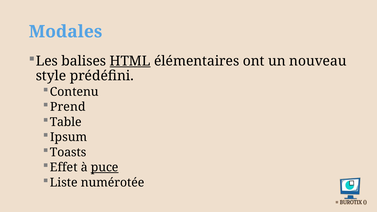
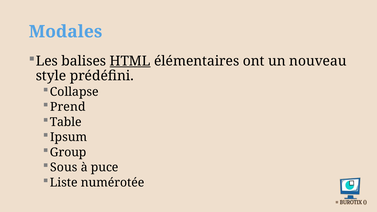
Contenu: Contenu -> Collapse (74, 92)
Toasts: Toasts -> Group (68, 152)
Effet: Effet -> Sous (64, 167)
puce underline: present -> none (105, 167)
